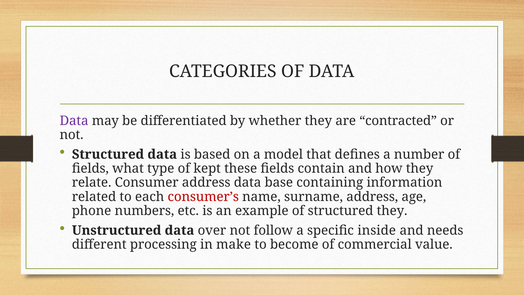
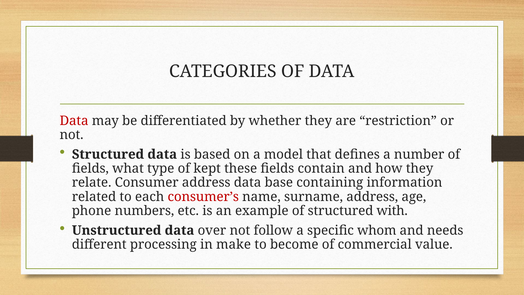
Data colour: purple -> red (74, 121)
contracted: contracted -> restriction (398, 121)
structured they: they -> with (392, 211)
inside: inside -> whom (377, 230)
